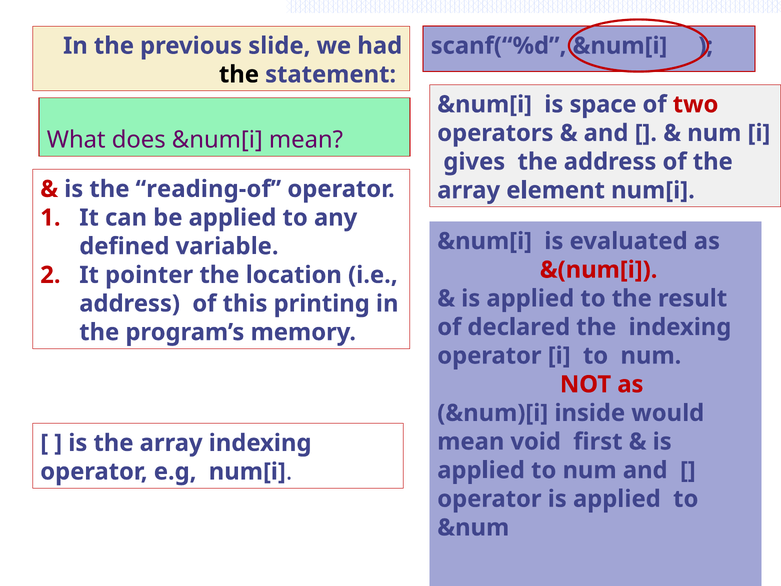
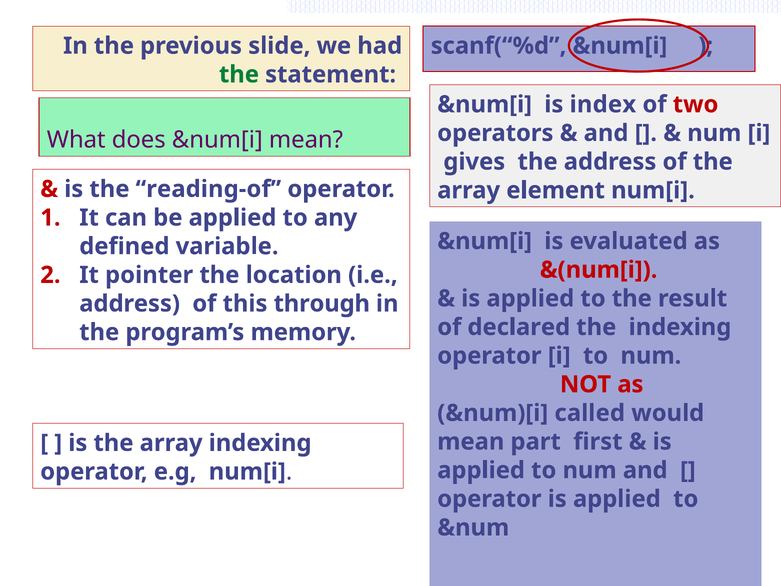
the colour: black -> green (239, 74)
space: space -> index (603, 104)
printing: printing -> through (322, 304)
inside: inside -> called (590, 413)
void: void -> part (536, 442)
